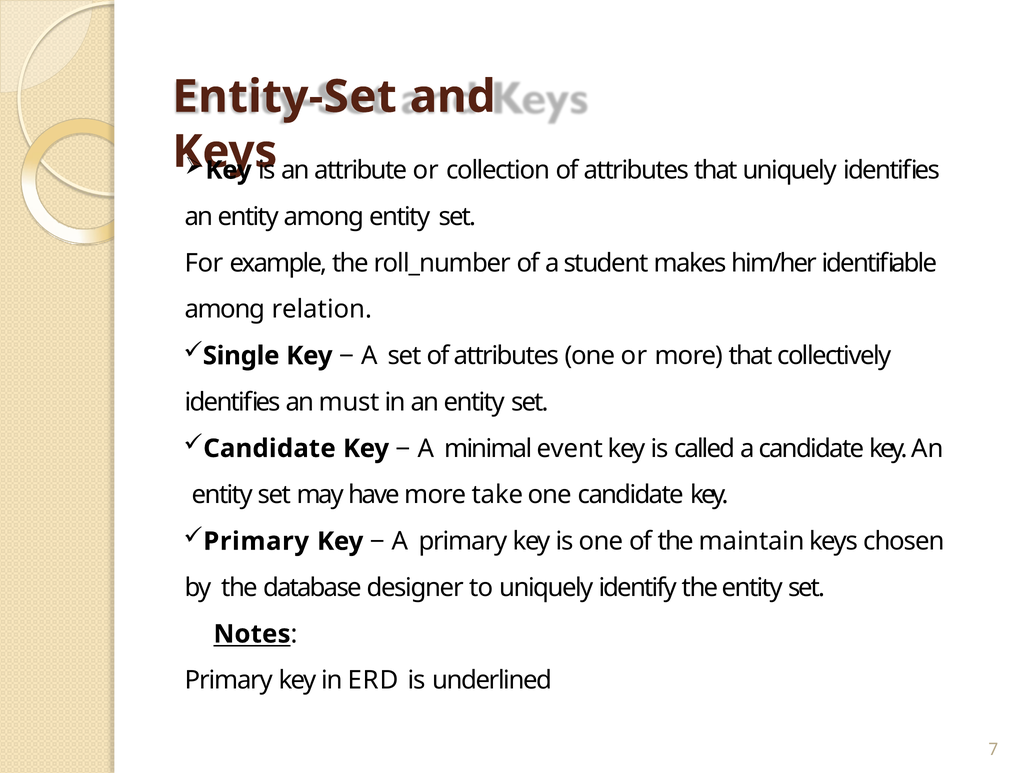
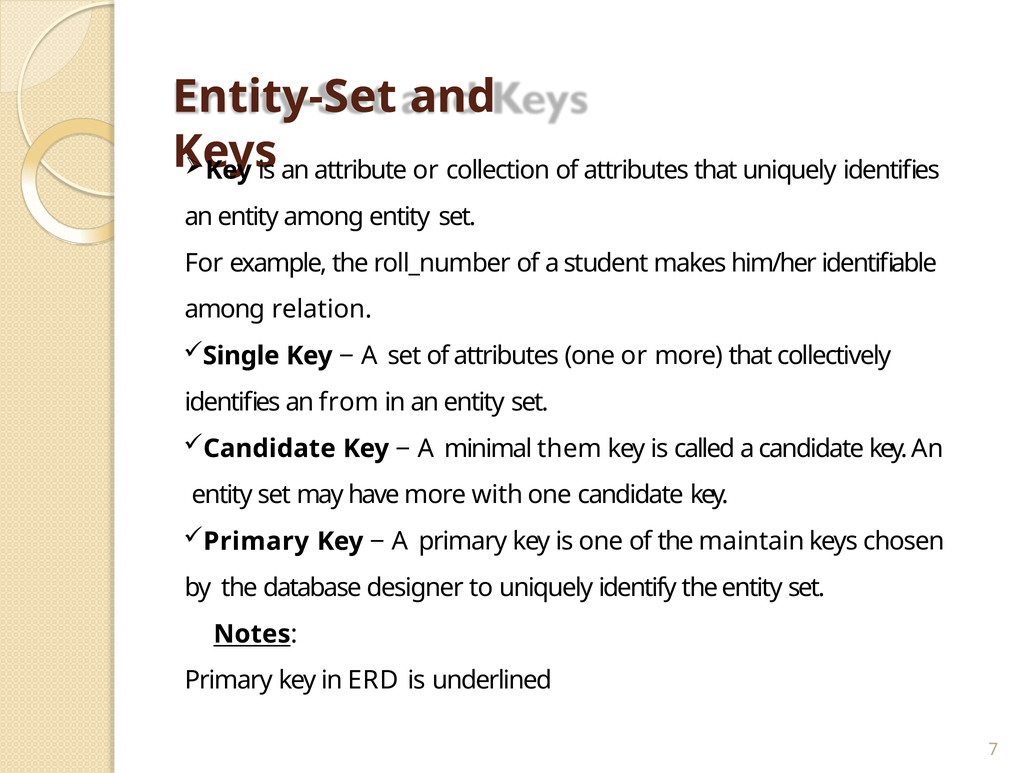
must: must -> from (349, 402)
event: event -> them (570, 449)
take: take -> with (498, 495)
